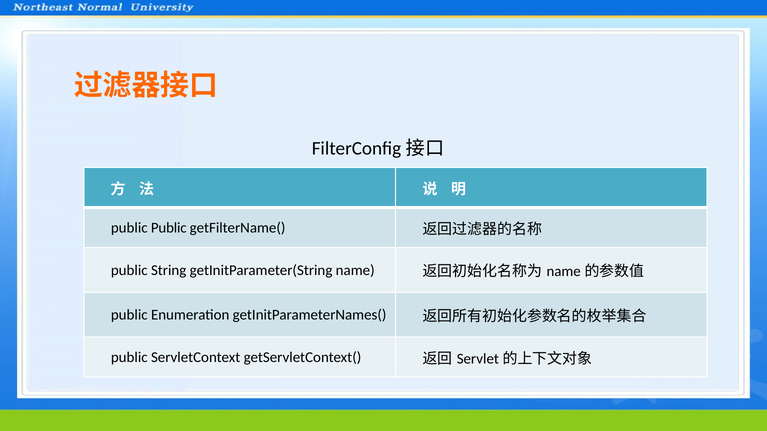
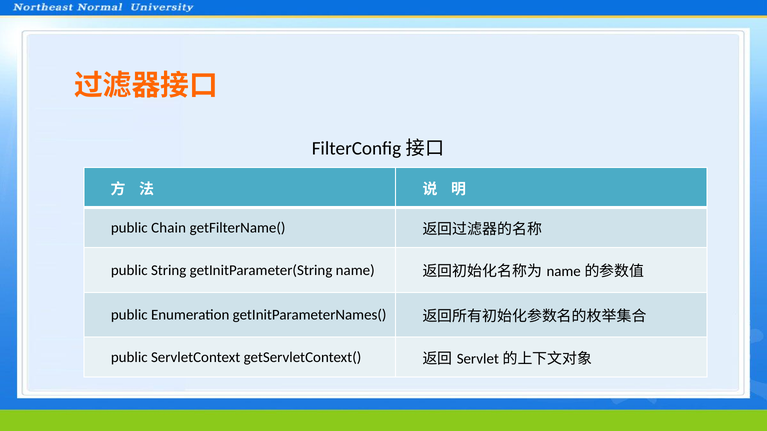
public Public: Public -> Chain (169, 228)
